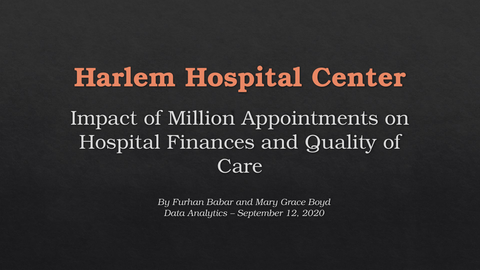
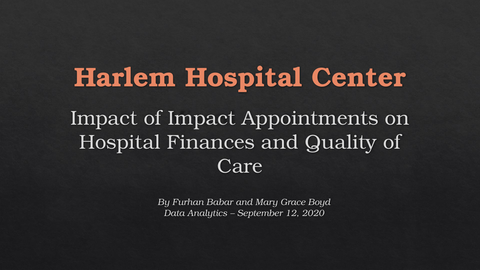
of Million: Million -> Impact (202, 118)
